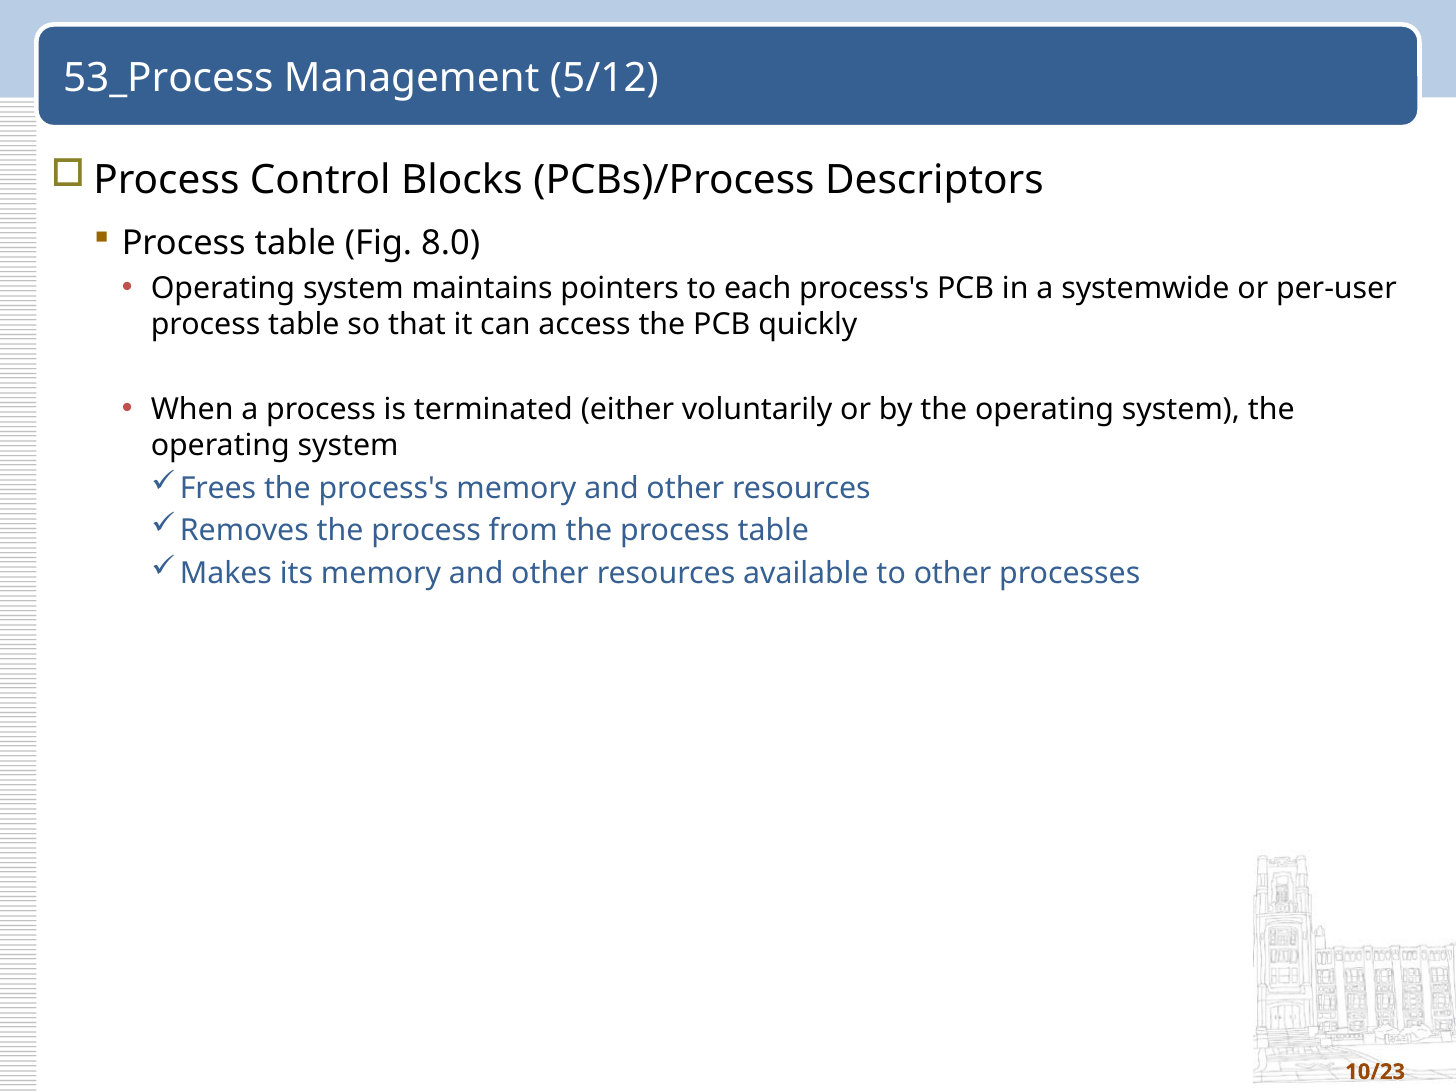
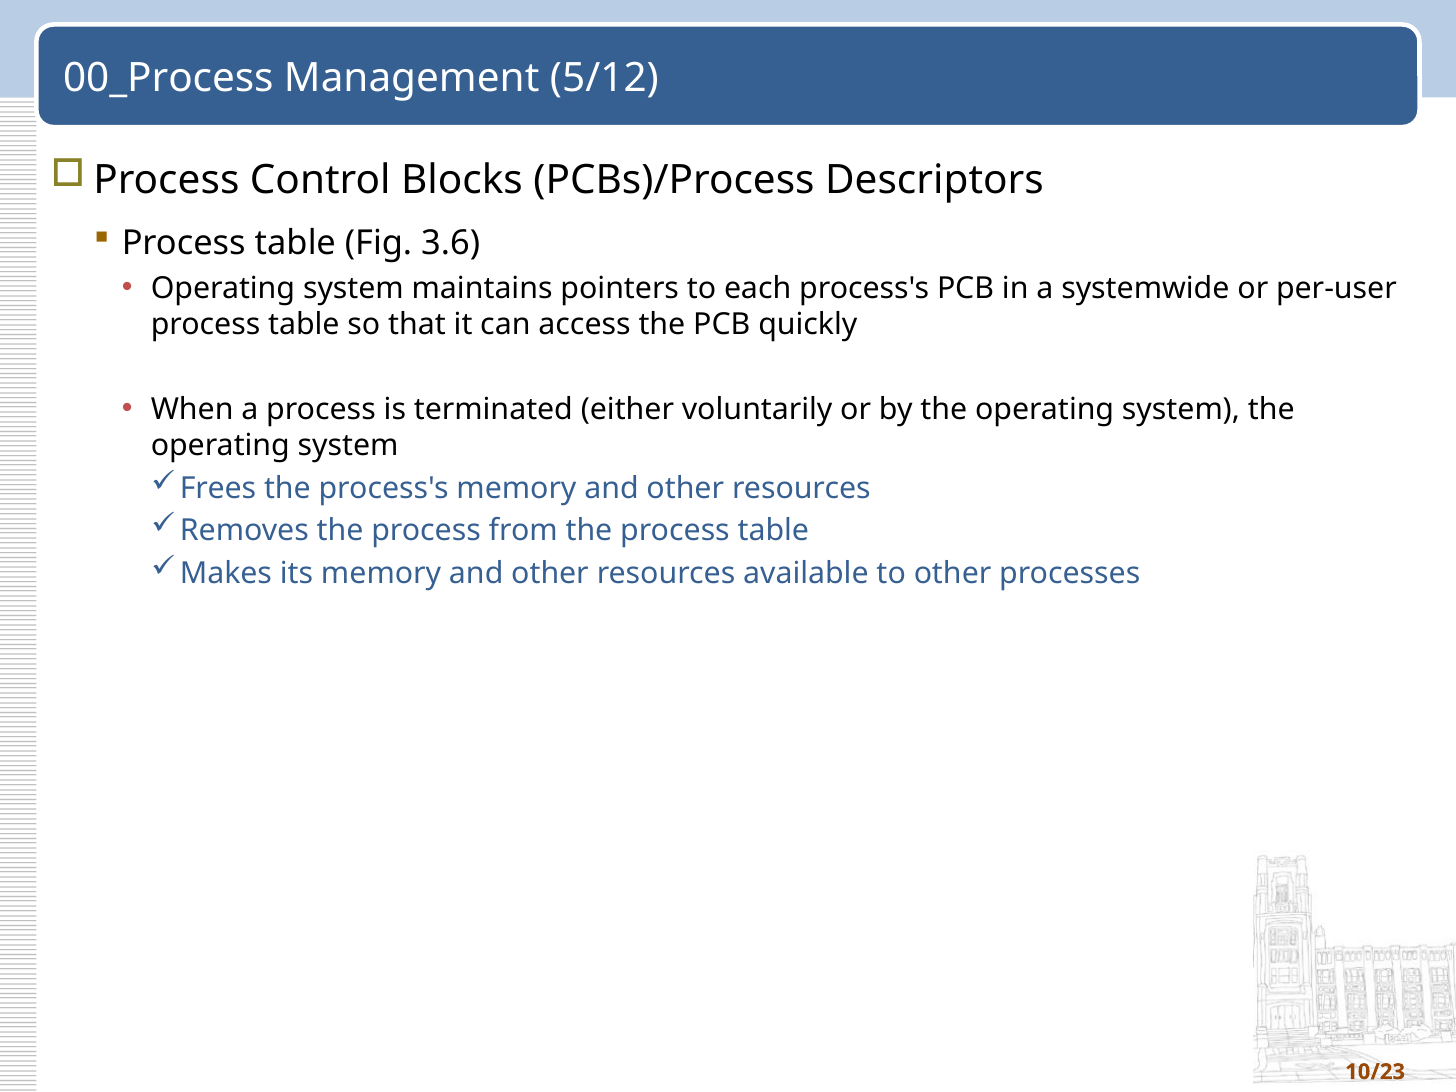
53_Process: 53_Process -> 00_Process (168, 78)
8.0: 8.0 -> 3.6 (451, 244)
